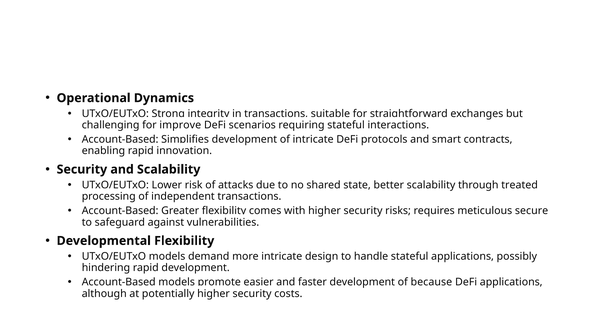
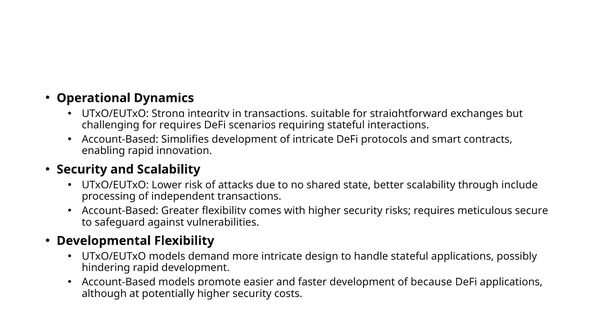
for improve: improve -> requires (180, 125)
treated: treated -> include (520, 185)
